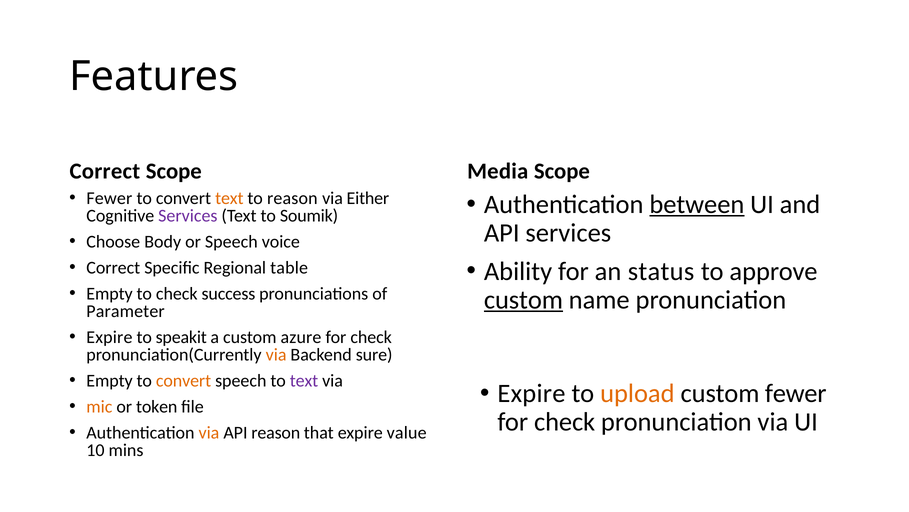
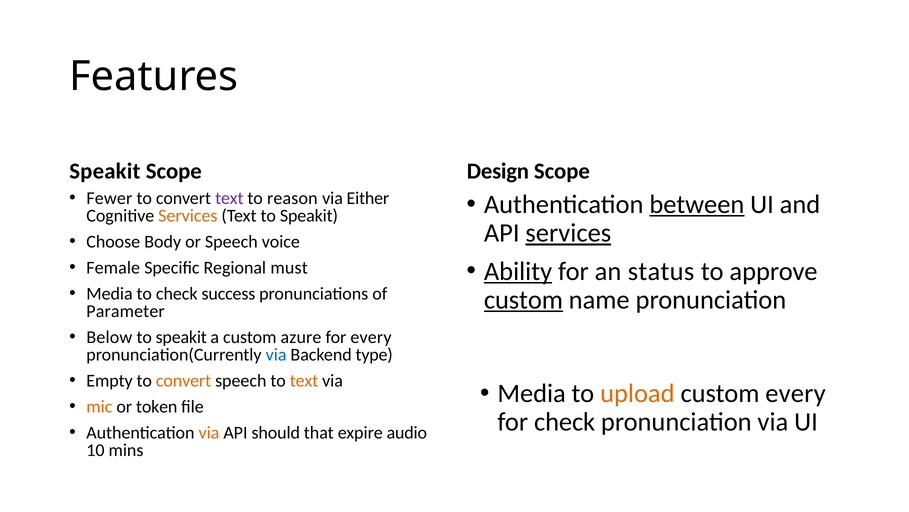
Correct: Correct -> Speakit (105, 171)
Media: Media -> Design (498, 171)
text colour: orange -> purple (229, 198)
Services colour: purple -> orange (188, 216)
Text to Soumik: Soumik -> Speakit (309, 216)
services underline: none -> present (568, 233)
Ability underline: none -> present (518, 271)
Correct: Correct -> Female (113, 268)
table: table -> must (289, 268)
Empty: Empty -> Media (109, 294)
Expire: Expire -> Below (109, 337)
check: check -> every (371, 337)
via colour: orange -> blue (276, 355)
sure: sure -> type (374, 355)
text colour: purple -> orange (304, 380)
Expire: Expire -> Media (532, 393)
custom fewer: fewer -> every (796, 393)
API reason: reason -> should (276, 432)
value: value -> audio (407, 432)
